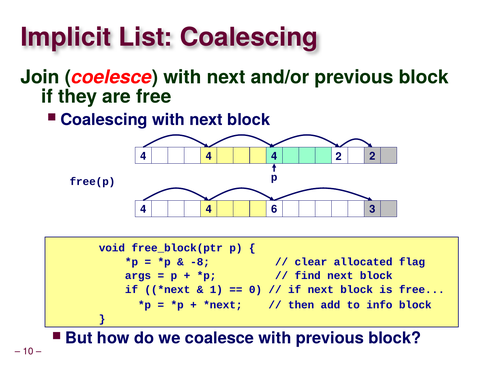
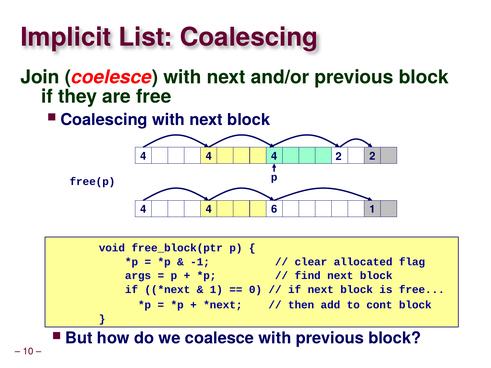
4 3: 3 -> 1 (372, 209)
-8: -8 -> -1 (200, 262)
info: info -> cont (379, 305)
